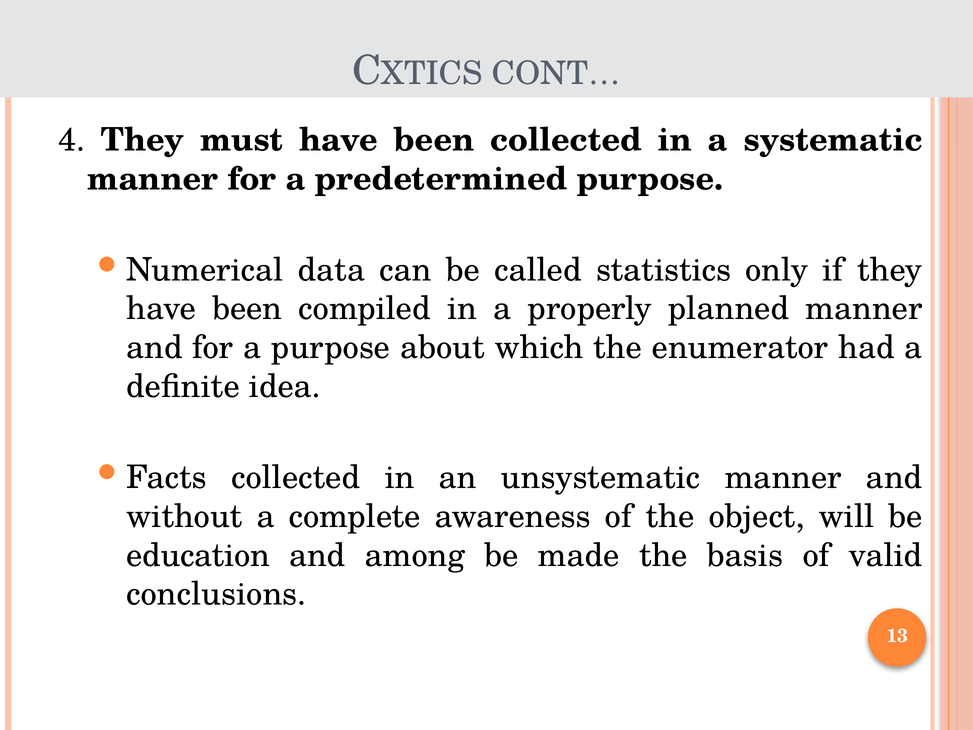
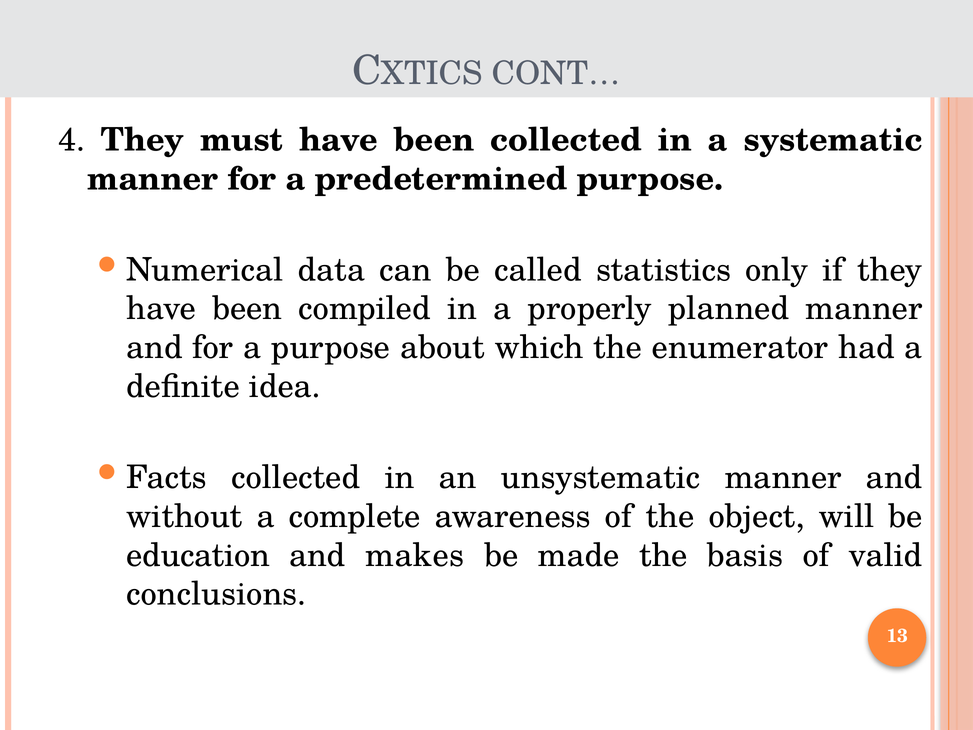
among: among -> makes (415, 555)
